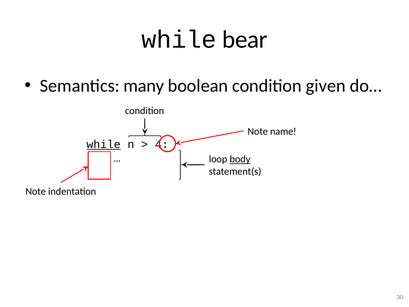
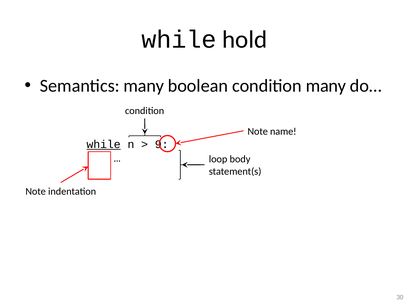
bear: bear -> hold (245, 40)
condition given: given -> many (326, 86)
4: 4 -> 9 (162, 144)
body underline: present -> none (240, 159)
